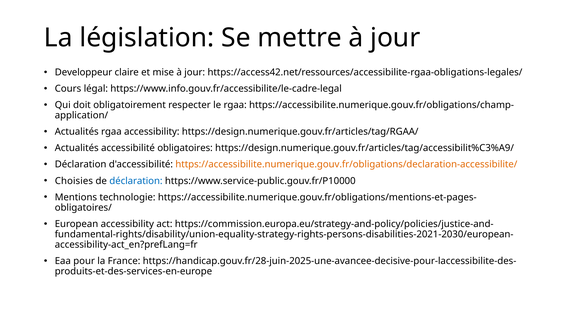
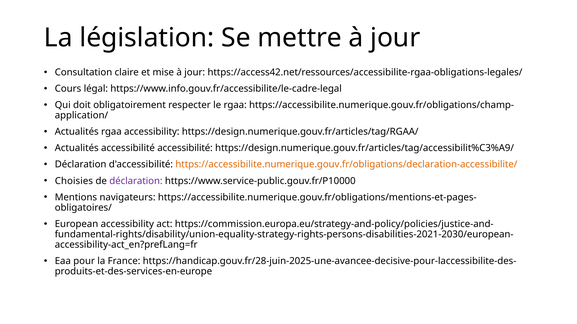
Developpeur: Developpeur -> Consultation (84, 72)
accessibilité obligatoires: obligatoires -> accessibilité (185, 148)
déclaration colour: blue -> purple (136, 181)
technologie: technologie -> navigateurs (128, 198)
